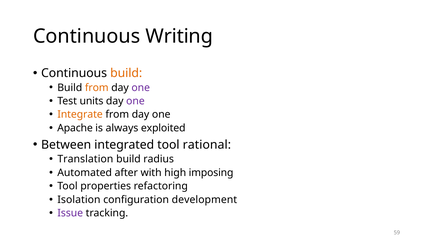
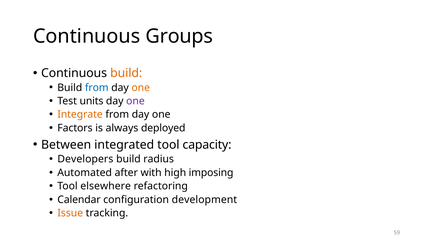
Writing: Writing -> Groups (179, 36)
from colour: orange -> blue (97, 87)
one colour: purple -> orange (141, 87)
Apache: Apache -> Factors (75, 128)
exploited: exploited -> deployed (163, 128)
rational: rational -> capacity (207, 144)
Translation: Translation -> Developers (85, 159)
properties: properties -> elsewhere (106, 186)
Isolation: Isolation -> Calendar (79, 199)
Issue colour: purple -> orange (70, 213)
